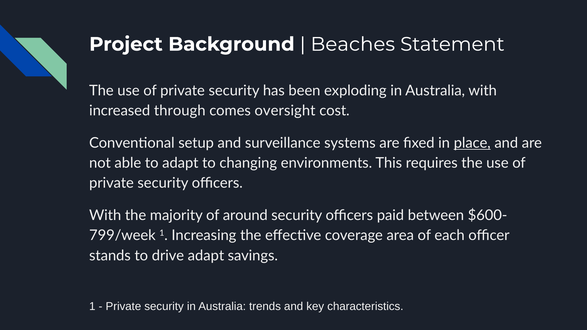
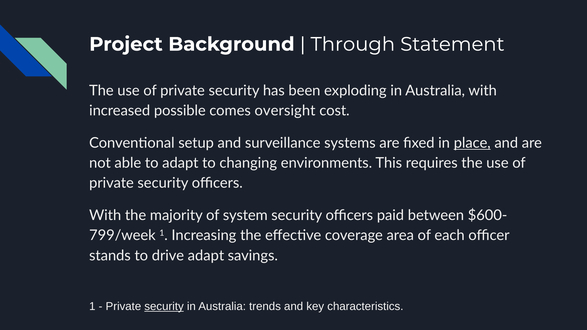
Beaches: Beaches -> Through (353, 44)
through: through -> possible (180, 111)
around: around -> system (245, 216)
security underline: none -> present (164, 306)
